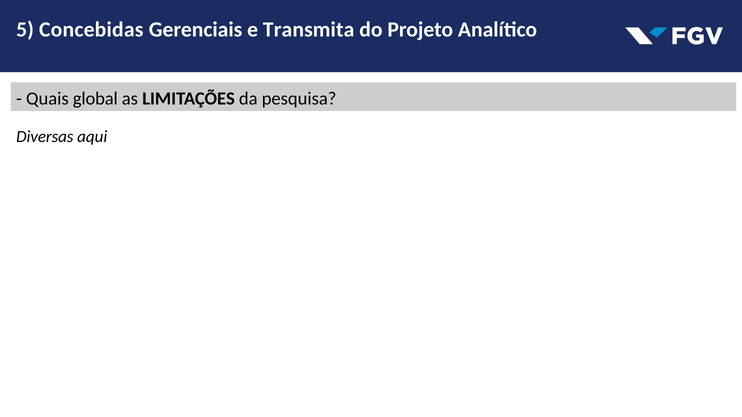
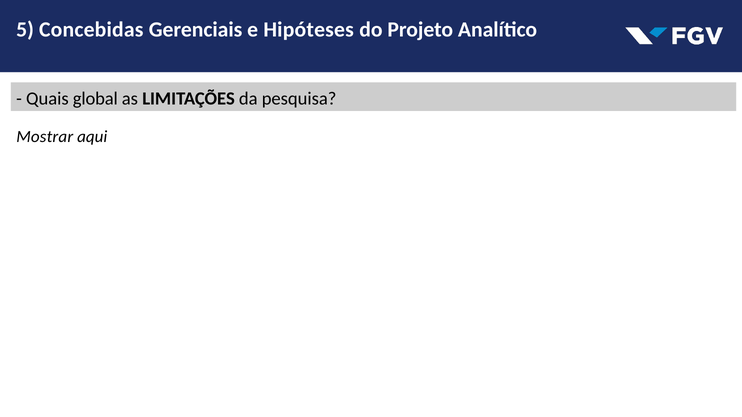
Transmita: Transmita -> Hipóteses (309, 30)
Diversas: Diversas -> Mostrar (45, 137)
